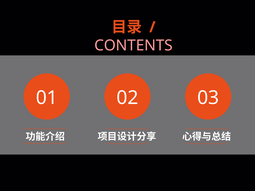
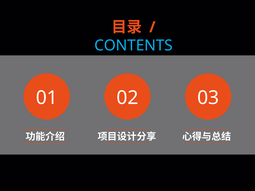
CONTENTS colour: pink -> light blue (134, 46)
